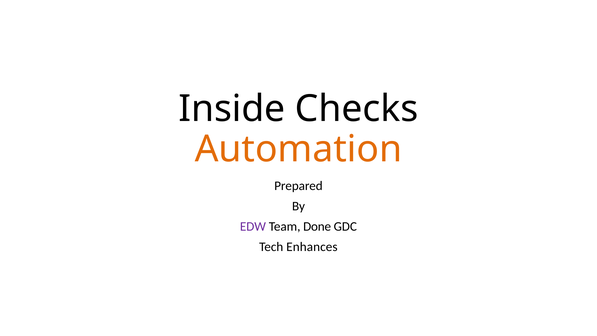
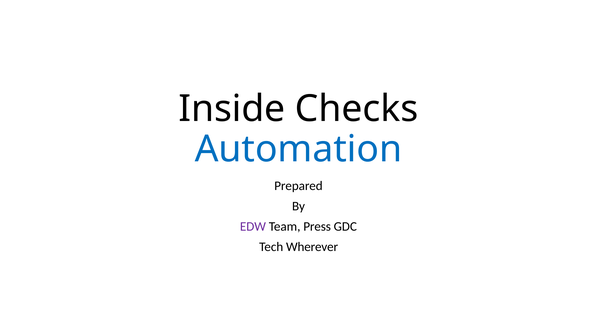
Automation colour: orange -> blue (298, 149)
Done: Done -> Press (317, 226)
Enhances: Enhances -> Wherever (312, 247)
